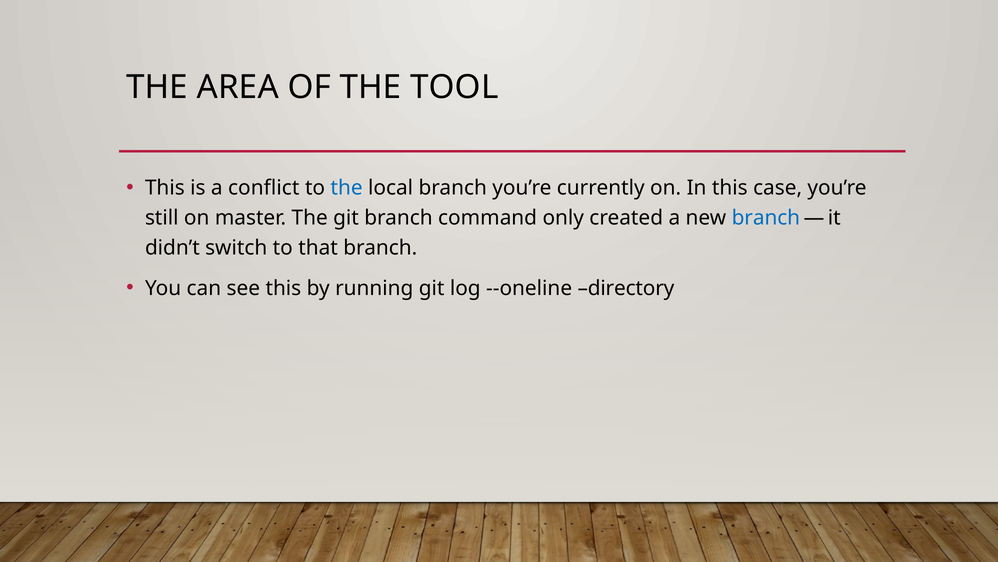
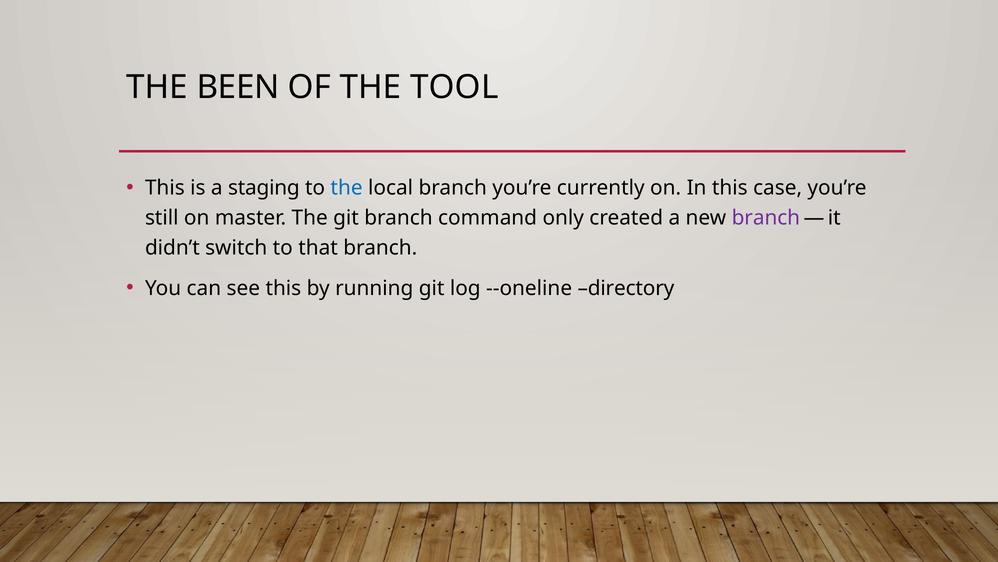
AREA: AREA -> BEEN (238, 87)
conflict: conflict -> staging (264, 188)
branch colour: blue -> purple (766, 218)
